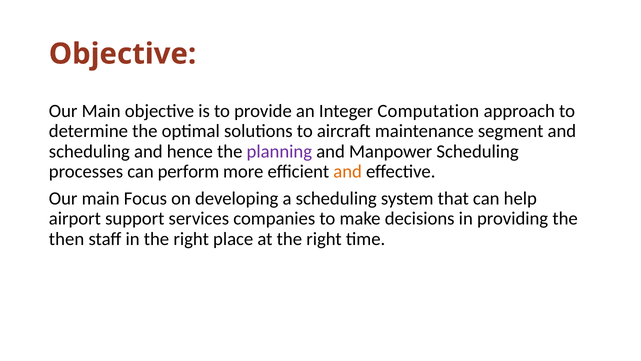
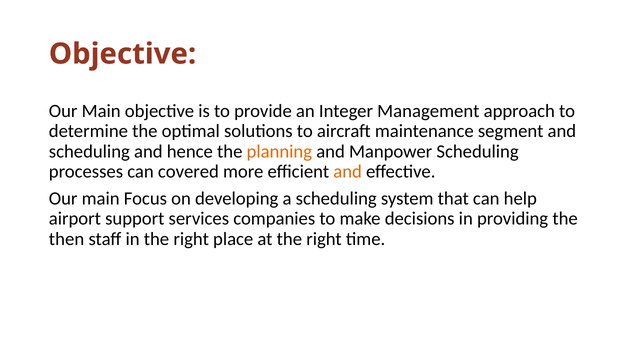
Computation: Computation -> Management (428, 111)
planning colour: purple -> orange (279, 151)
perform: perform -> covered (188, 171)
